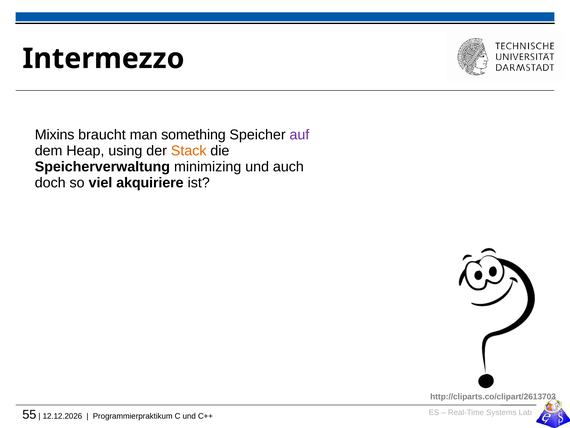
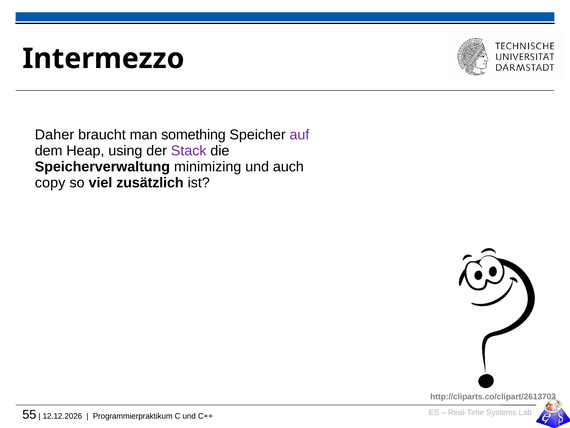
Mixins: Mixins -> Daher (54, 135)
Stack colour: orange -> purple (189, 151)
doch: doch -> copy (50, 182)
akquiriere: akquiriere -> zusätzlich (150, 182)
